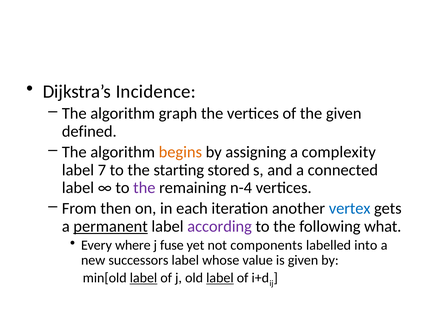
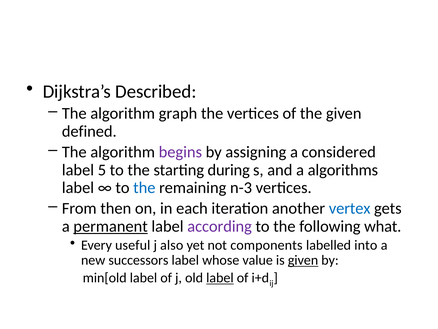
Incidence: Incidence -> Described (156, 91)
begins colour: orange -> purple (180, 152)
complexity: complexity -> considered (339, 152)
7: 7 -> 5 (102, 170)
stored: stored -> during (229, 170)
connected: connected -> algorithms (343, 170)
the colour: purple -> blue (144, 187)
n-4: n-4 -> n-3 (241, 187)
where: where -> useful (133, 245)
fuse: fuse -> also (172, 245)
given underline: none -> present (303, 260)
label underline: present -> none (143, 278)
